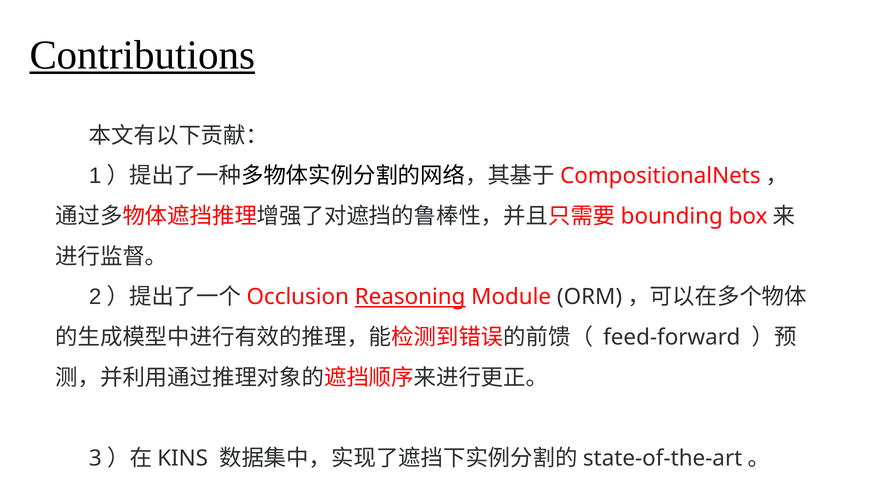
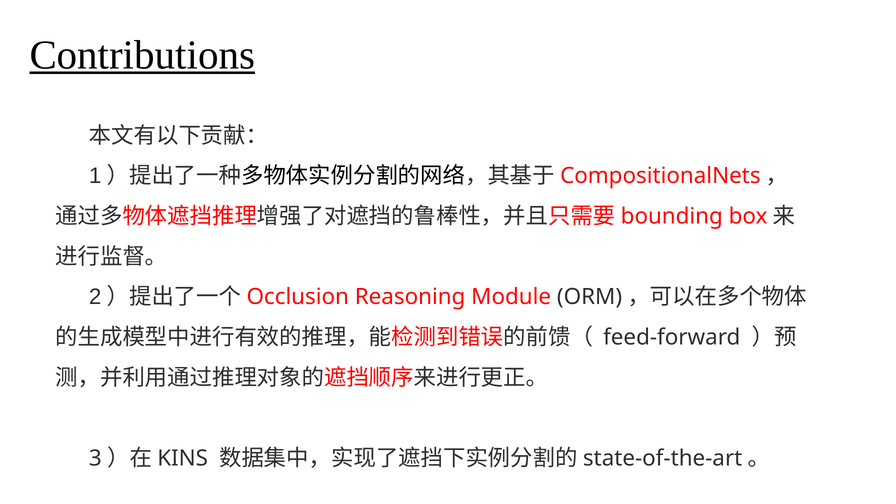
Reasoning underline: present -> none (410, 297)
